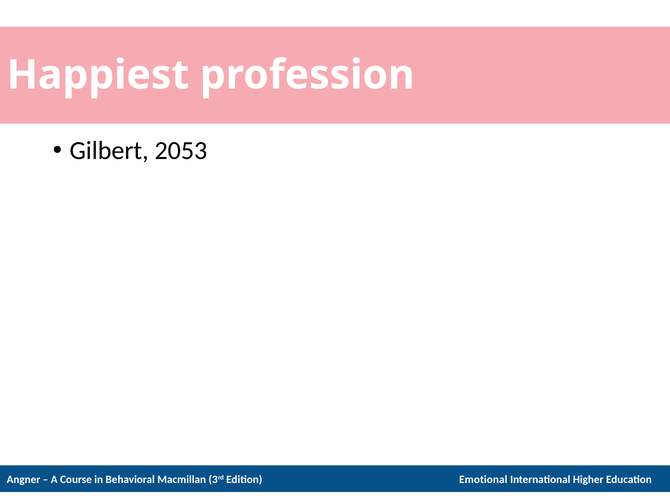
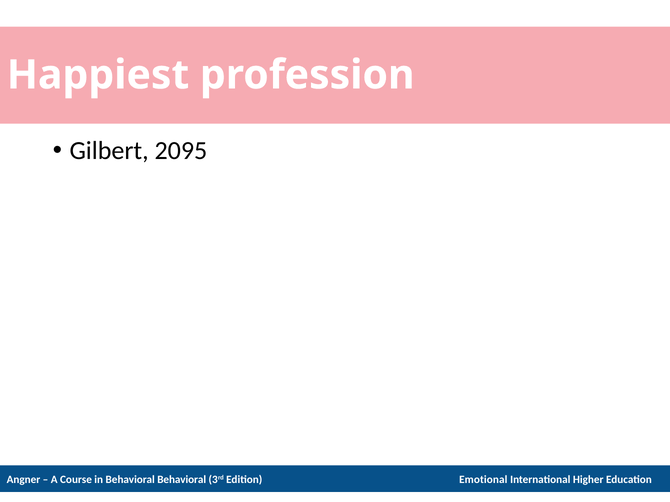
2053: 2053 -> 2095 (181, 151)
Behavioral Macmillan: Macmillan -> Behavioral (182, 480)
